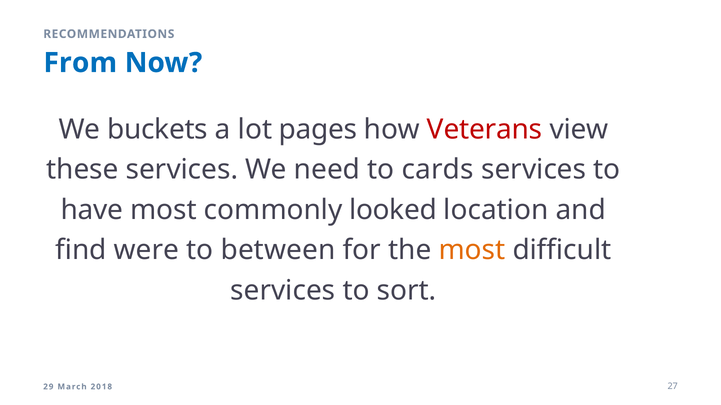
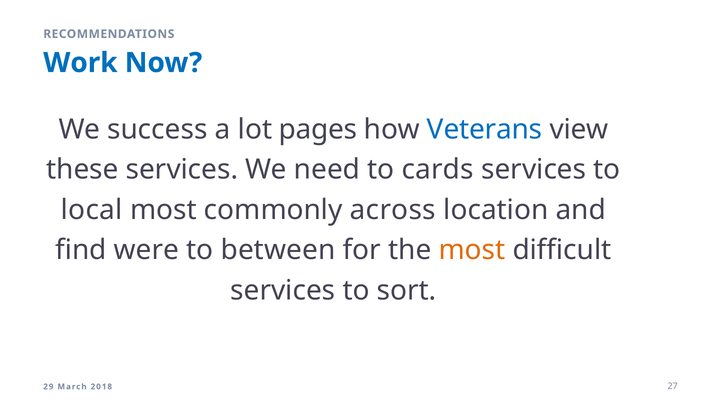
From: From -> Work (80, 63)
buckets: buckets -> success (157, 130)
Veterans colour: red -> blue (485, 130)
have: have -> local (92, 210)
looked: looked -> across (393, 210)
